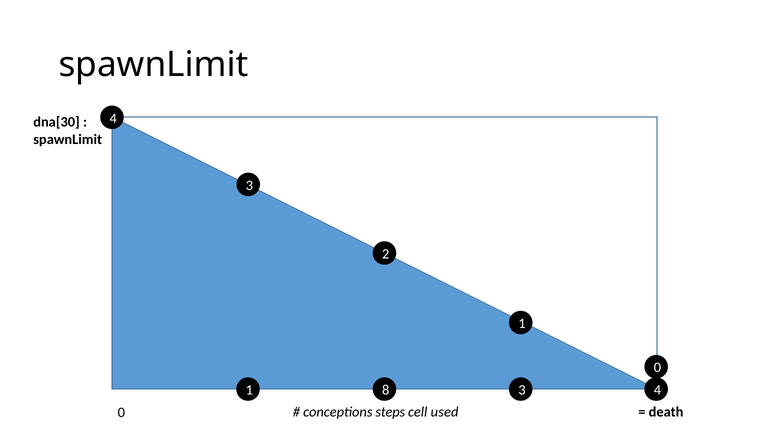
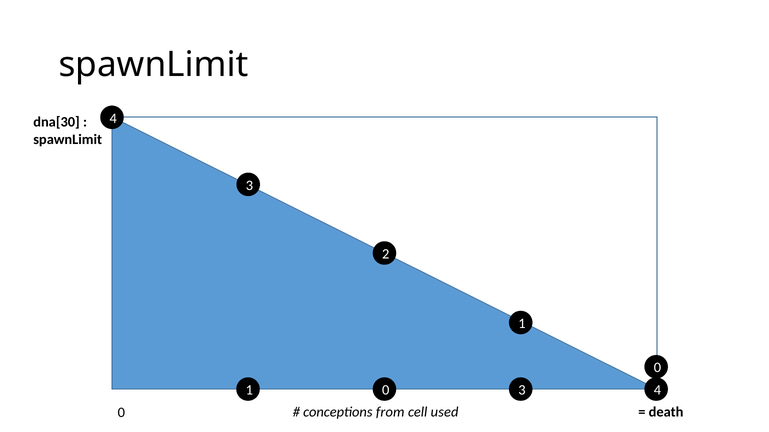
1 8: 8 -> 0 (386, 391)
steps: steps -> from (390, 413)
